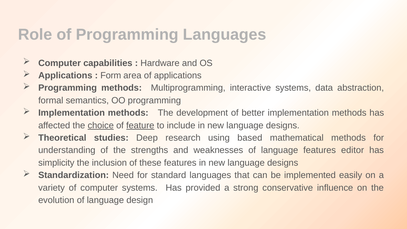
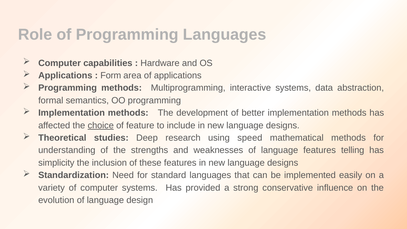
feature underline: present -> none (140, 125)
based: based -> speed (250, 138)
editor: editor -> telling (353, 150)
